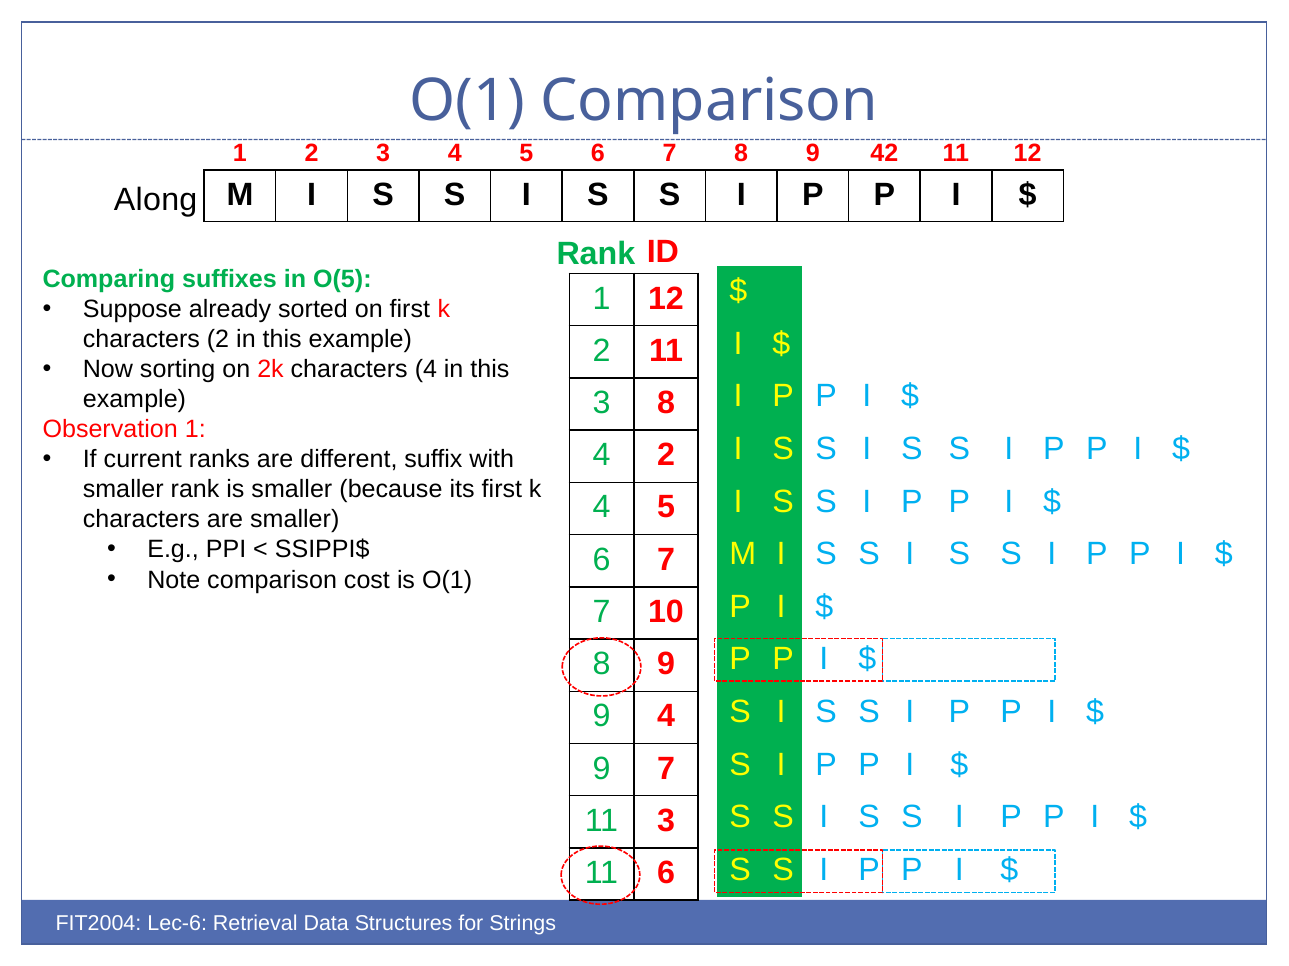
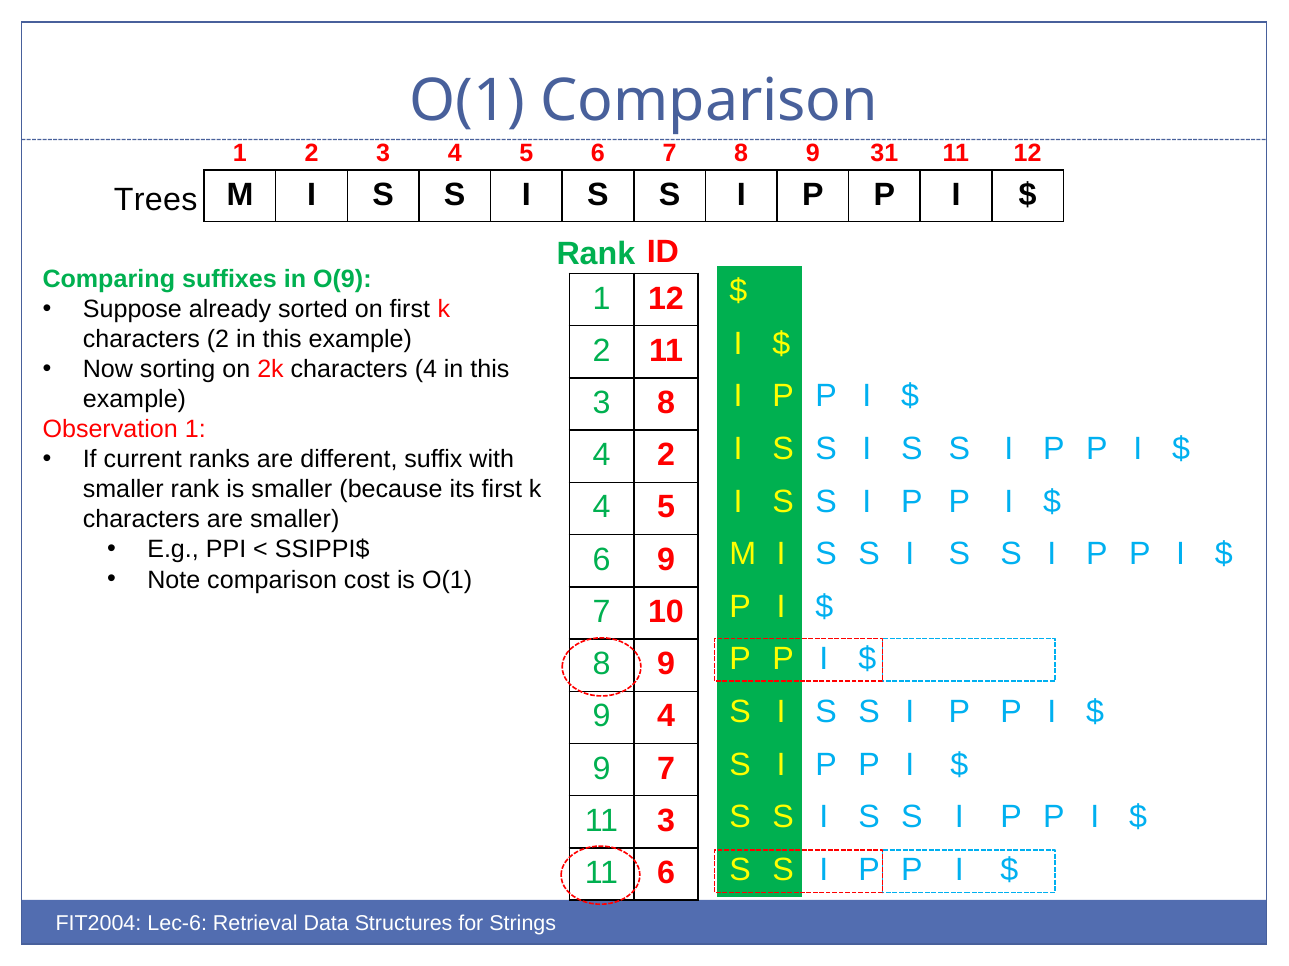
42: 42 -> 31 (884, 153)
Along: Along -> Trees (156, 200)
O(5: O(5 -> O(9 (342, 279)
7: 7 -> 9 (666, 560)
